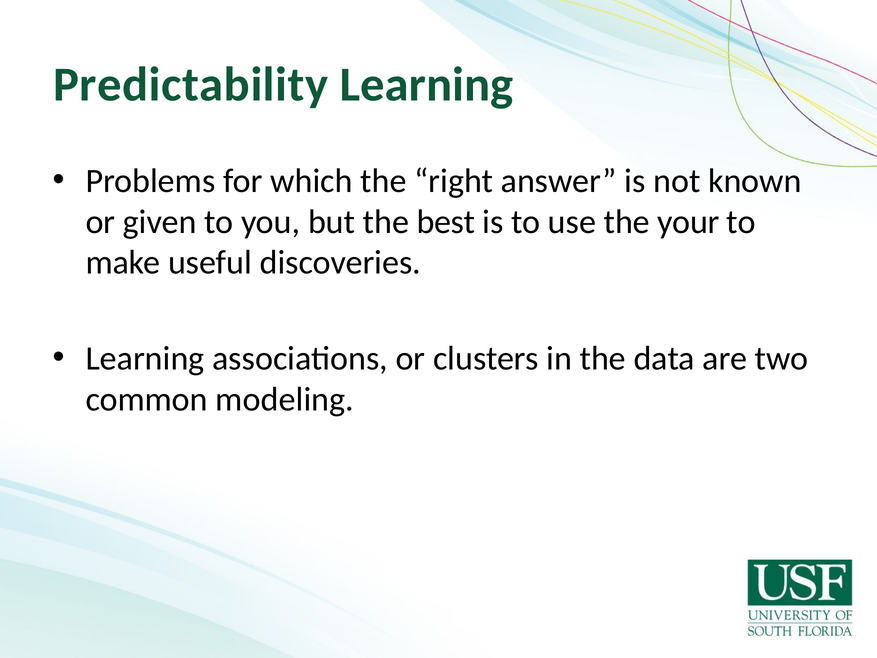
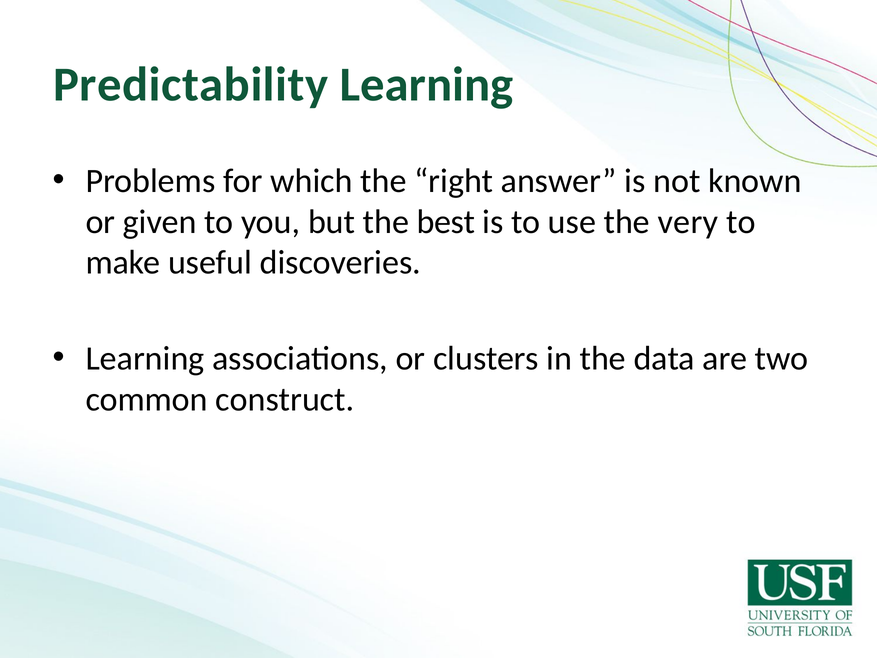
your: your -> very (688, 222)
modeling: modeling -> construct (285, 399)
